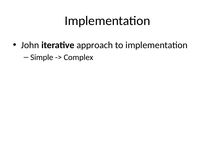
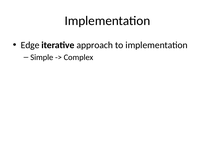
John: John -> Edge (30, 45)
